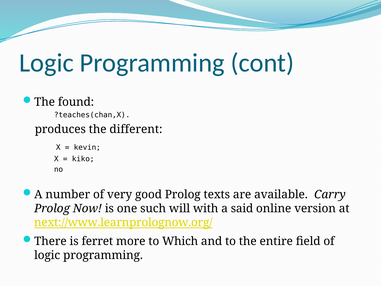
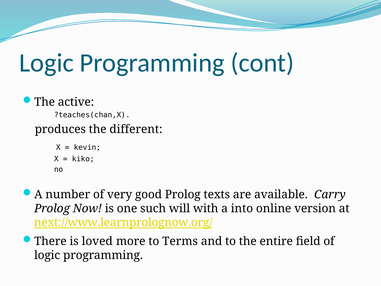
found: found -> active (76, 102)
said: said -> into (242, 208)
ferret: ferret -> loved (97, 241)
Which: Which -> Terms (180, 241)
